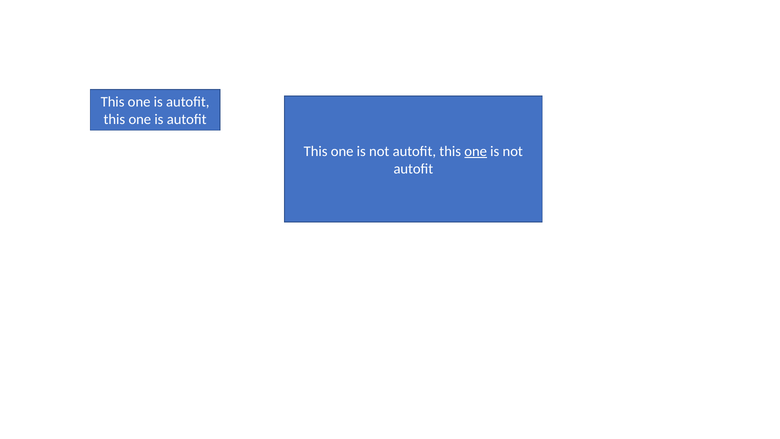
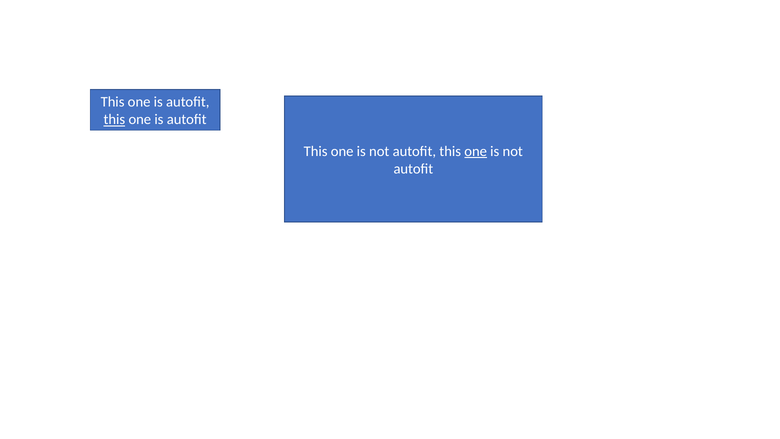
this underline: none -> present (114, 120)
